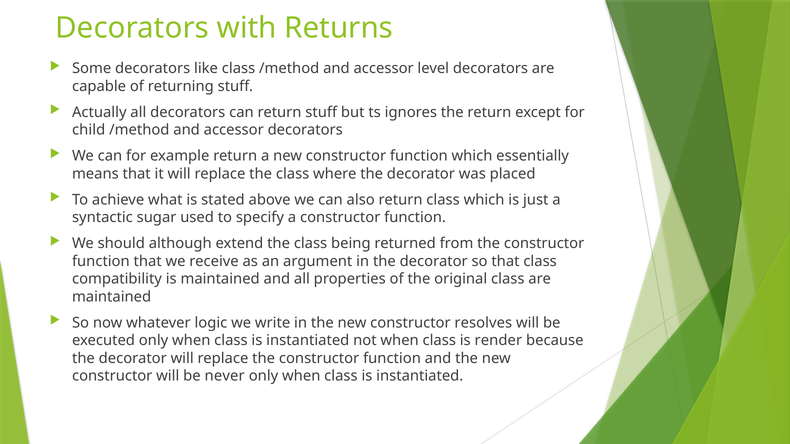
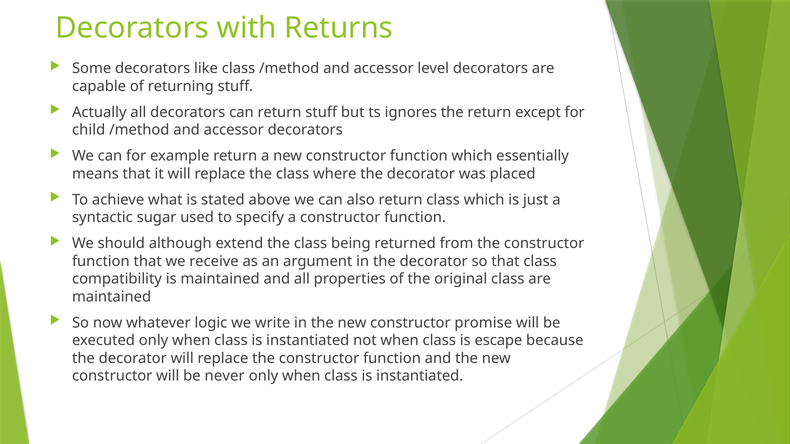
resolves: resolves -> promise (483, 323)
render: render -> escape (498, 341)
